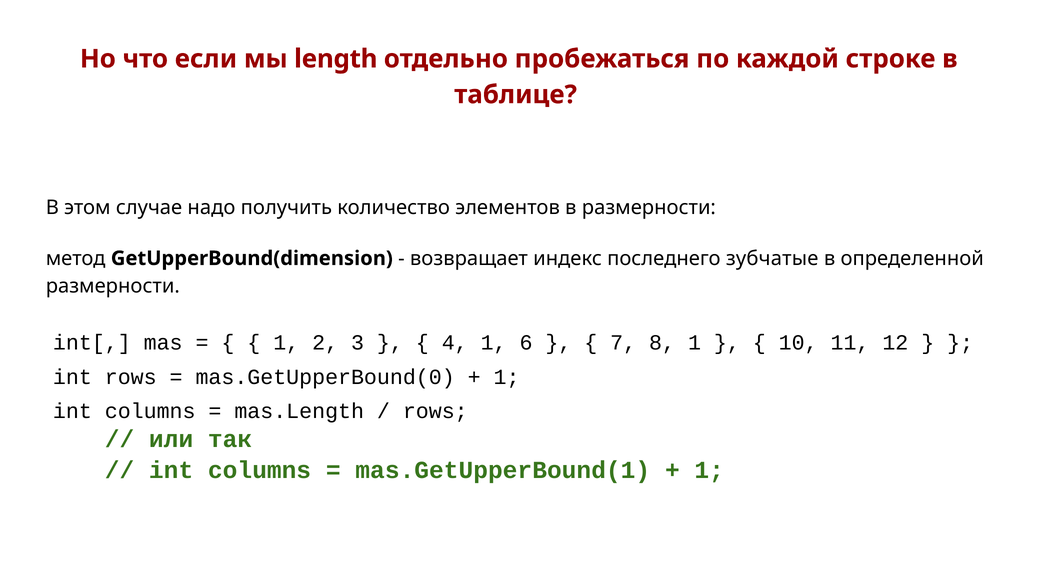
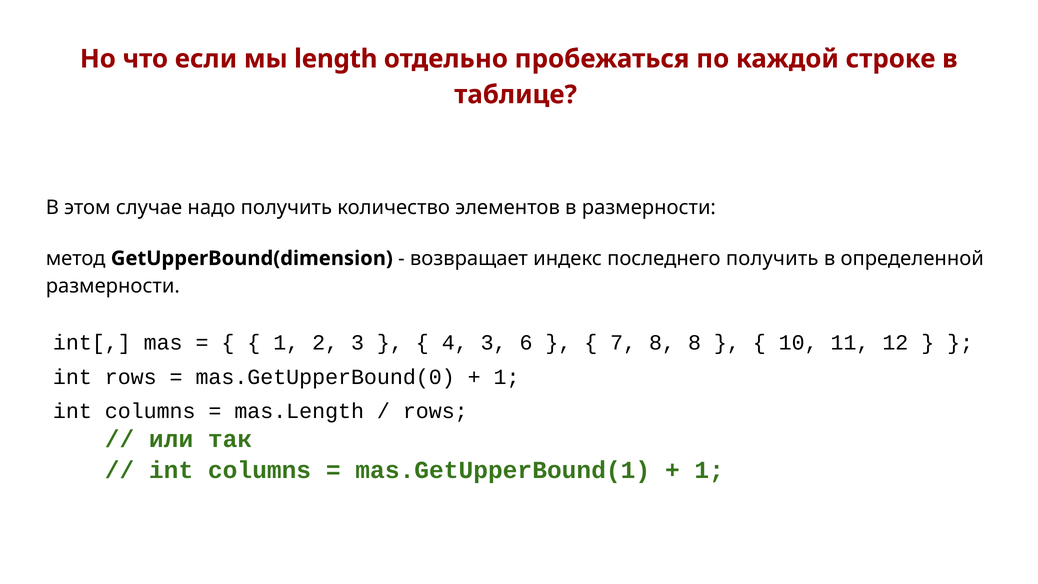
последнего зубчатые: зубчатые -> получить (772, 258)
4 1: 1 -> 3 (494, 343)
8 1: 1 -> 8 (694, 343)
